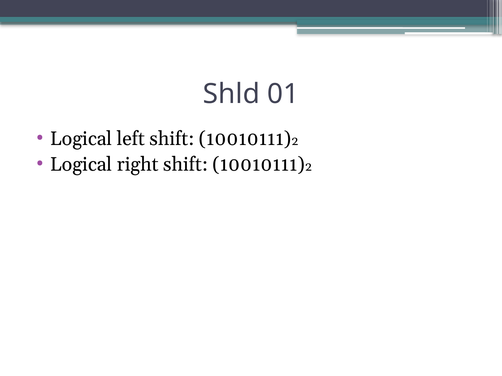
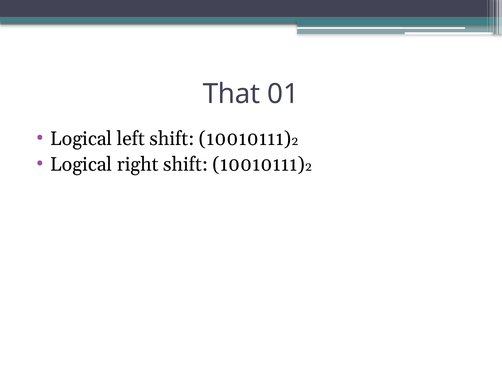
Shld: Shld -> That (232, 94)
